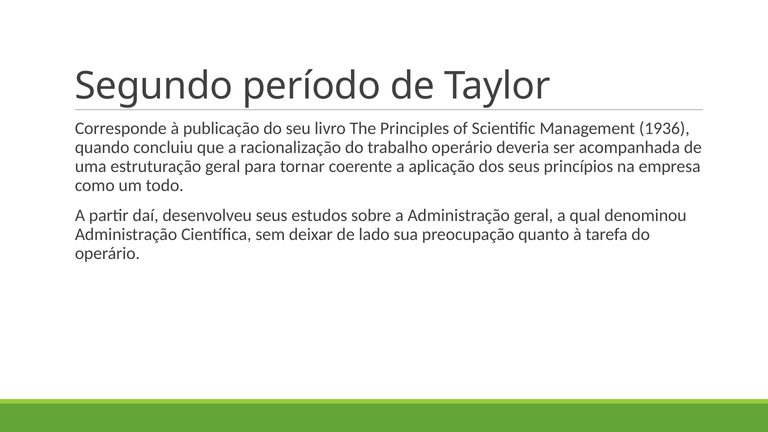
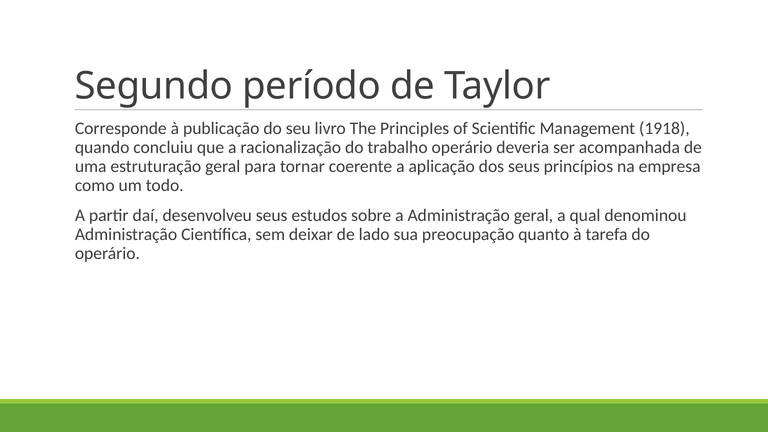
1936: 1936 -> 1918 (664, 129)
